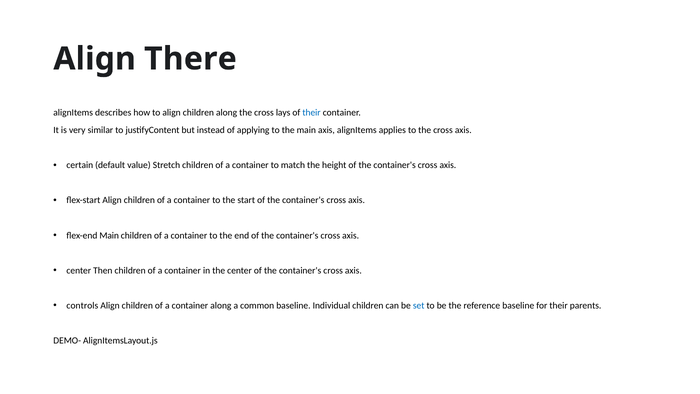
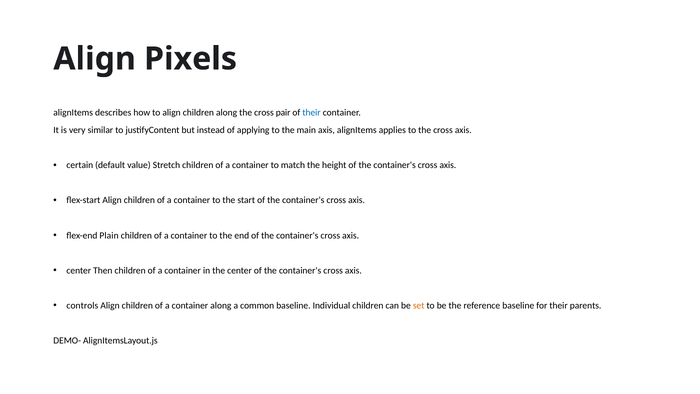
There: There -> Pixels (191, 59)
lays: lays -> pair (283, 113)
flex-end Main: Main -> Plain (109, 235)
set colour: blue -> orange (419, 305)
